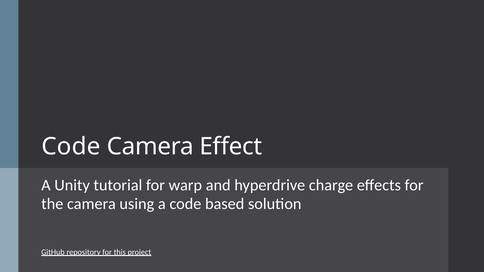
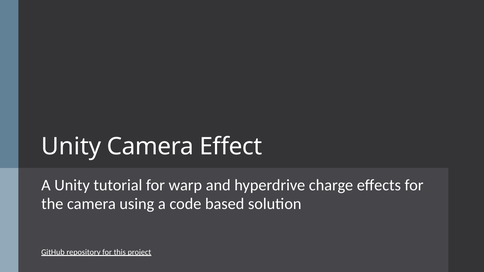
Code: Code -> Unity (71, 147)
